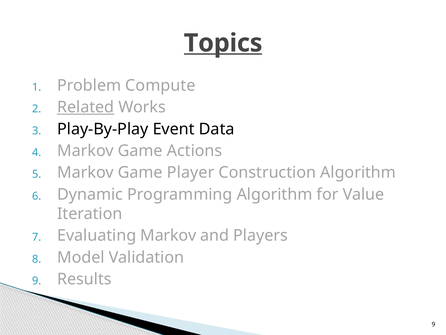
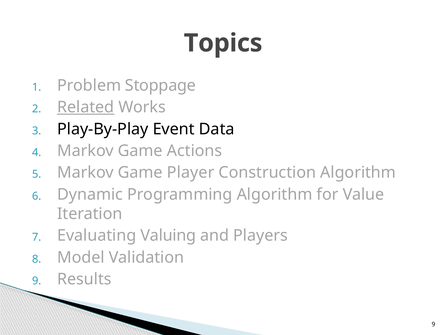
Topics underline: present -> none (223, 43)
Compute: Compute -> Stoppage (161, 85)
Evaluating Markov: Markov -> Valuing (168, 235)
